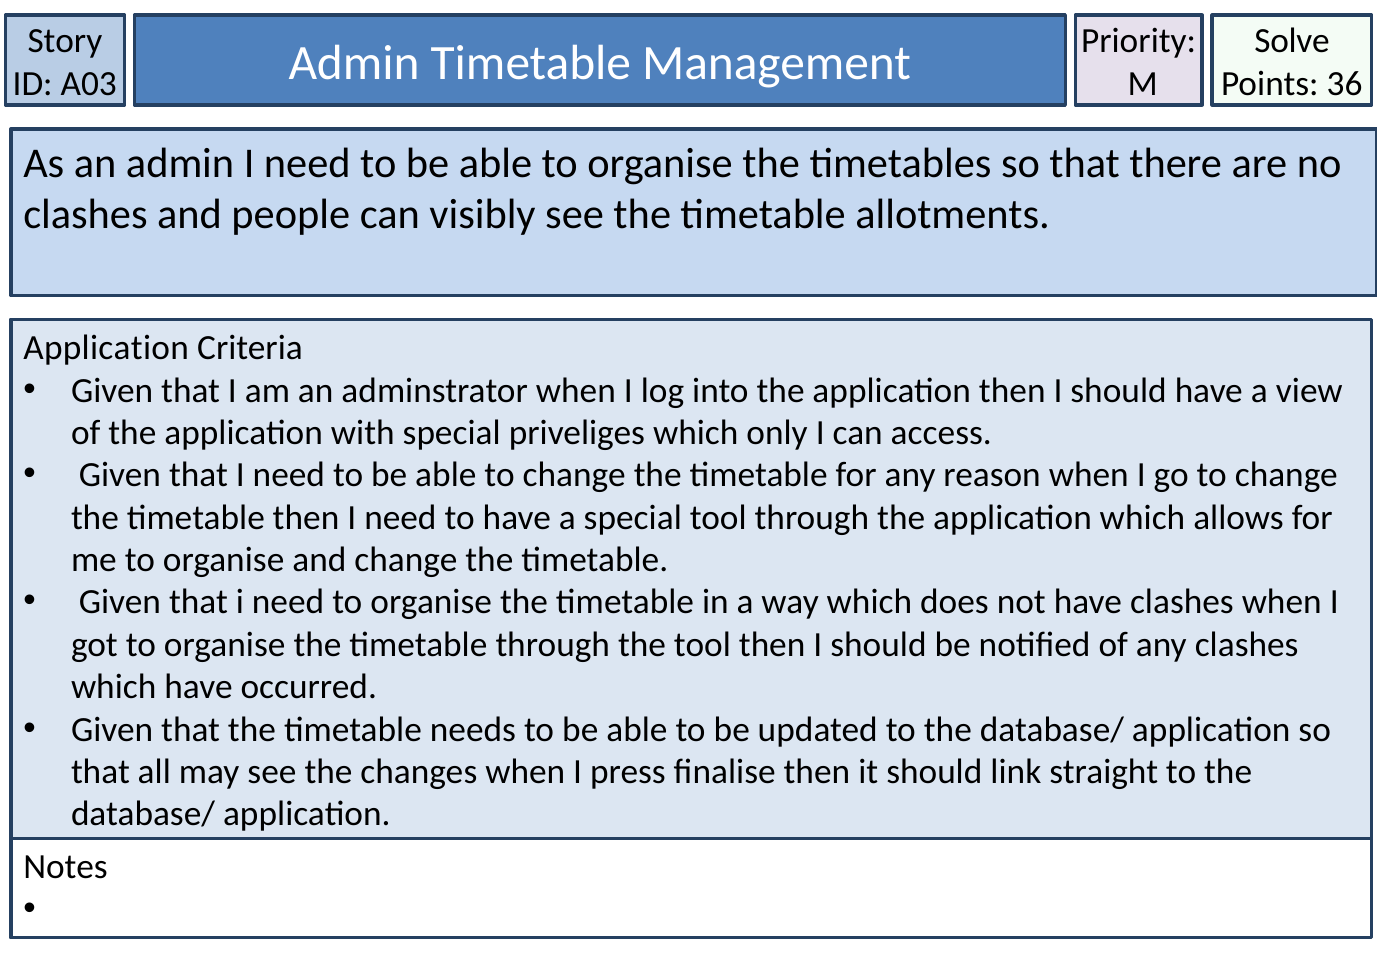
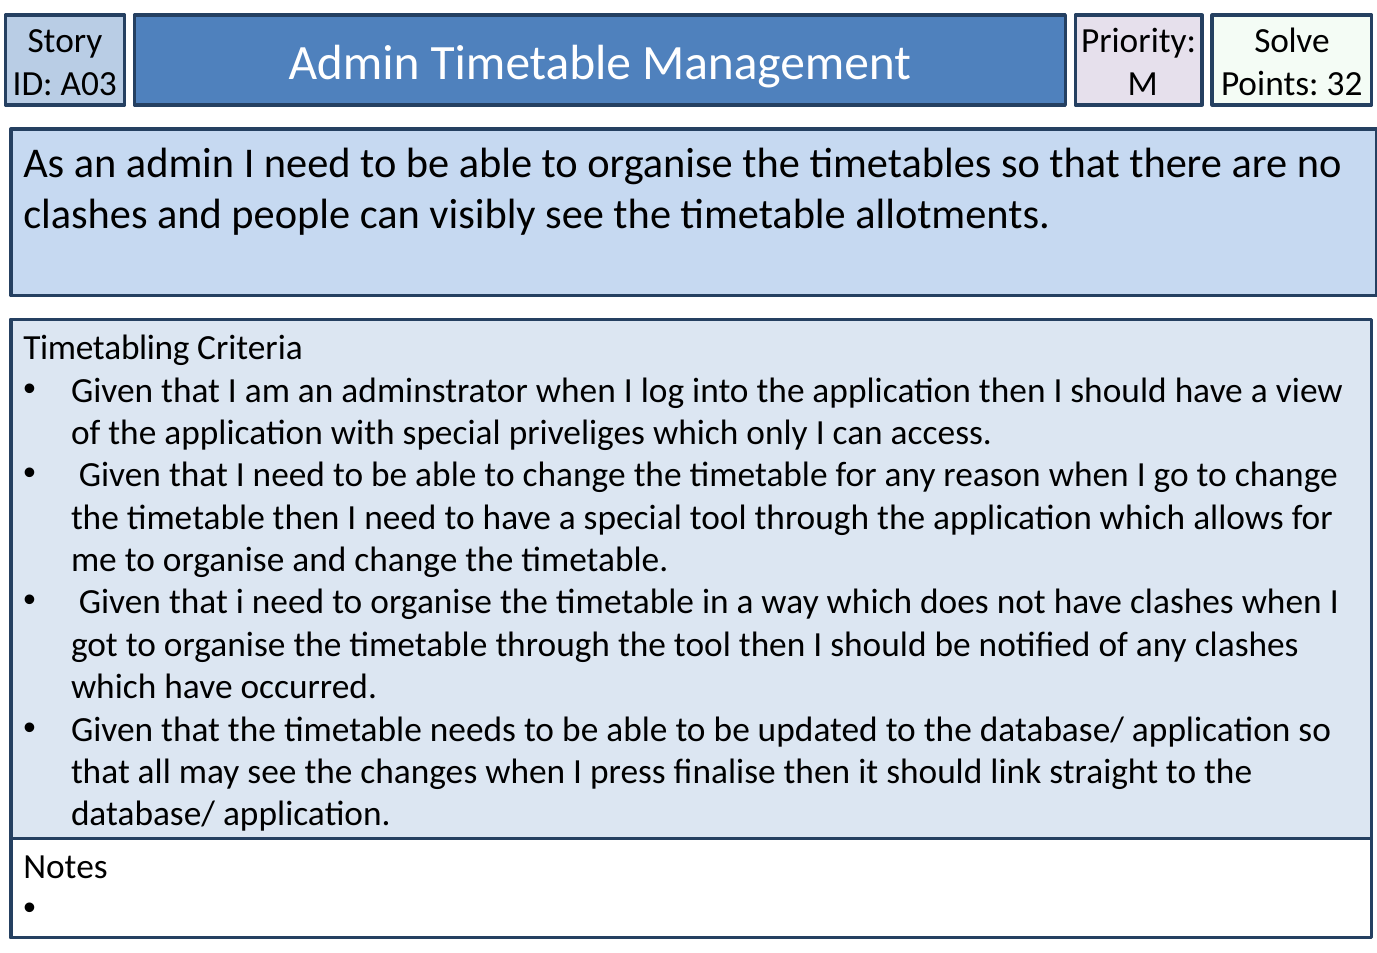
36: 36 -> 32 (1345, 84)
Application: Application -> Timetabling (106, 348)
